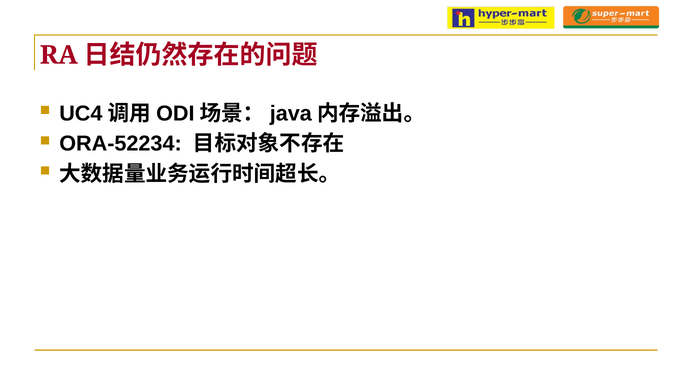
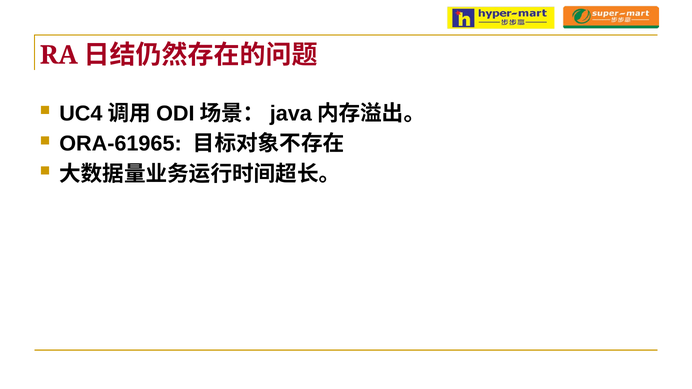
ORA-52234: ORA-52234 -> ORA-61965 (120, 144)
